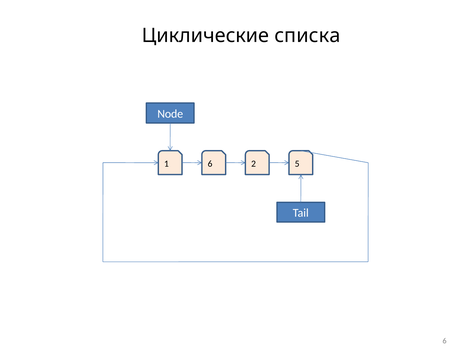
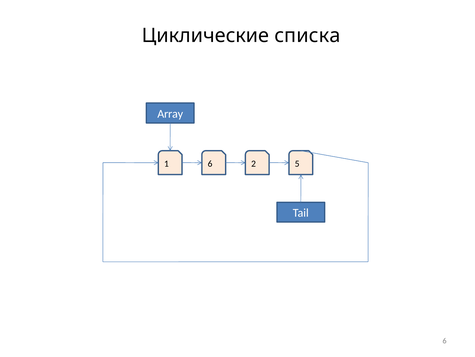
Node: Node -> Array (170, 114)
